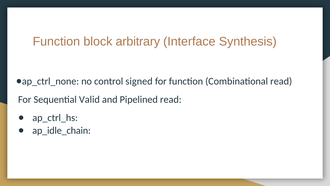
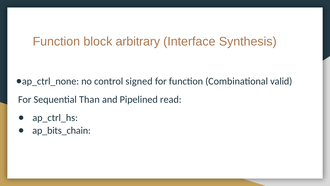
Combinational read: read -> valid (281, 81)
Valid: Valid -> Than (89, 99)
ap_idle_chain: ap_idle_chain -> ap_bits_chain (62, 130)
